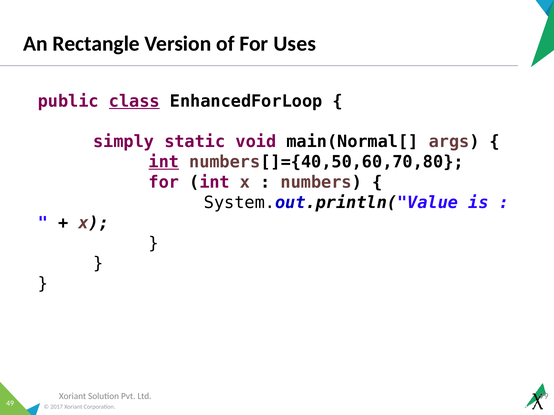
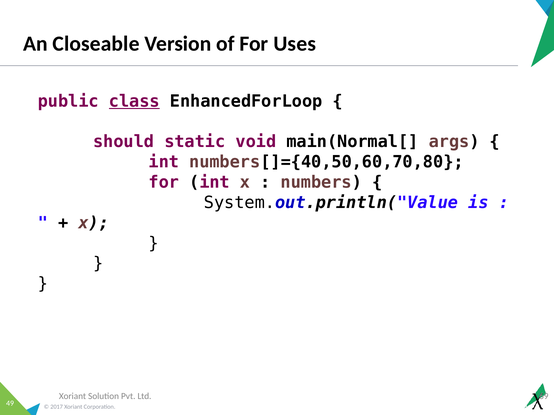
Rectangle: Rectangle -> Closeable (96, 44)
simply: simply -> should (124, 142)
int underline: present -> none (164, 162)
99: 99 -> 69 (544, 397)
